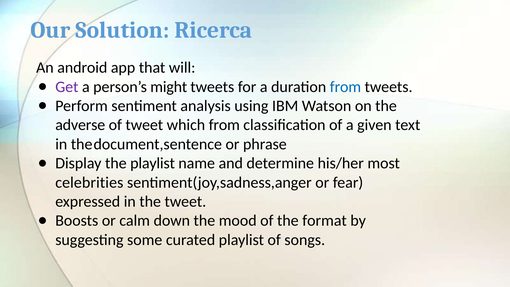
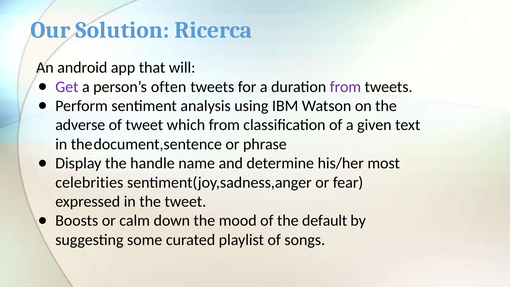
might: might -> often (169, 87)
from colour: blue -> purple (345, 87)
the playlist: playlist -> handle (152, 163)
format: format -> default (325, 221)
